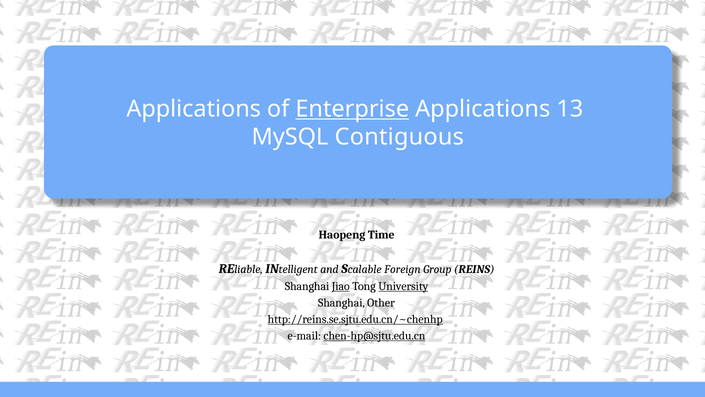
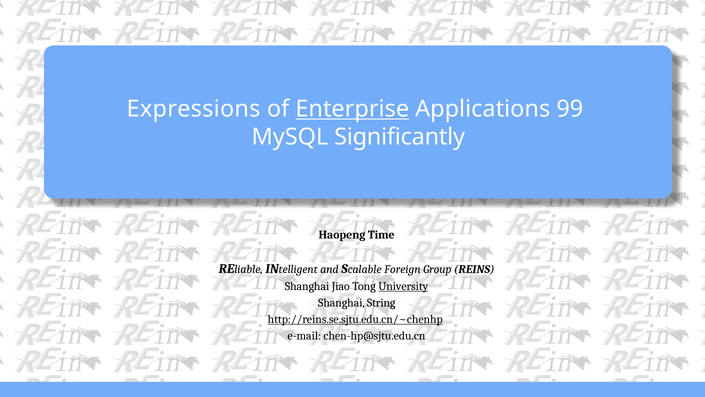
Applications: Applications -> Expressions (194, 109)
13: 13 -> 99 (570, 109)
Contiguous: Contiguous -> Significantly (400, 137)
Jiao underline: present -> none (341, 286)
Other: Other -> String (381, 302)
chen-hp@sjtu.edu.cn underline: present -> none (374, 335)
